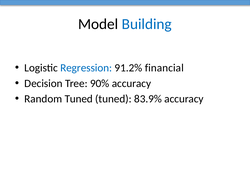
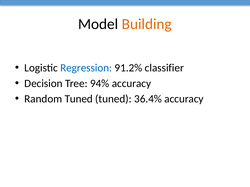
Building colour: blue -> orange (147, 24)
financial: financial -> classifier (164, 68)
90%: 90% -> 94% (100, 84)
83.9%: 83.9% -> 36.4% (148, 99)
